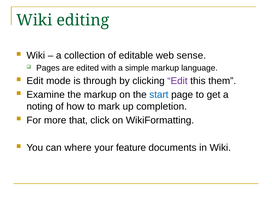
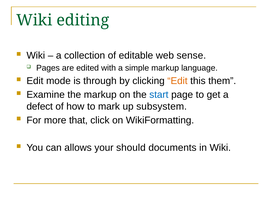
Edit colour: purple -> orange (177, 81)
noting: noting -> defect (40, 106)
completion: completion -> subsystem (162, 106)
where: where -> allows (78, 148)
feature: feature -> should (131, 148)
